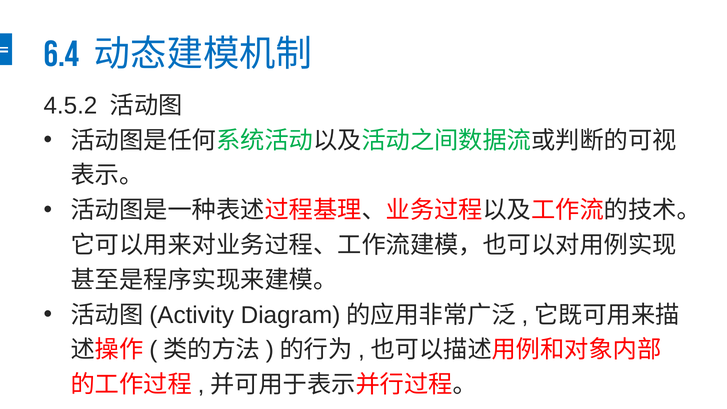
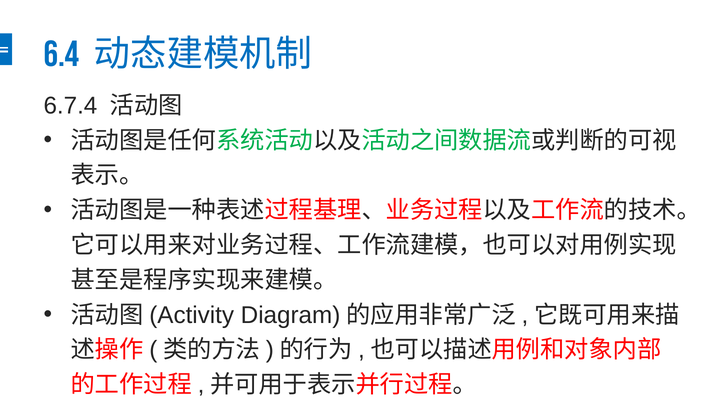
4.5.2: 4.5.2 -> 6.7.4 (70, 106)
